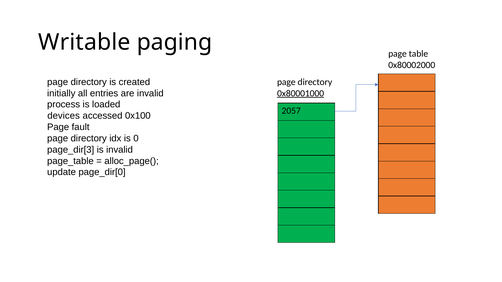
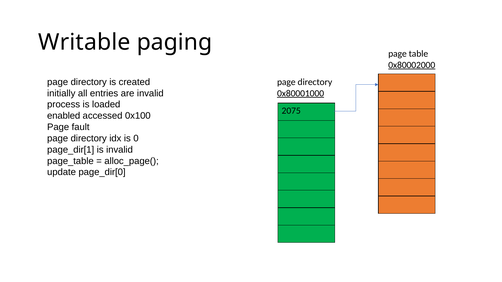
0x80002000 underline: none -> present (412, 65)
2057: 2057 -> 2075 (291, 111)
devices: devices -> enabled (64, 116)
page_dir[3: page_dir[3 -> page_dir[1 (71, 150)
